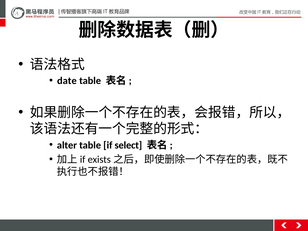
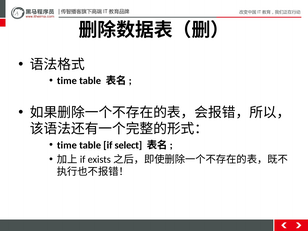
date: date -> time (67, 81)
alter: alter -> time (67, 145)
